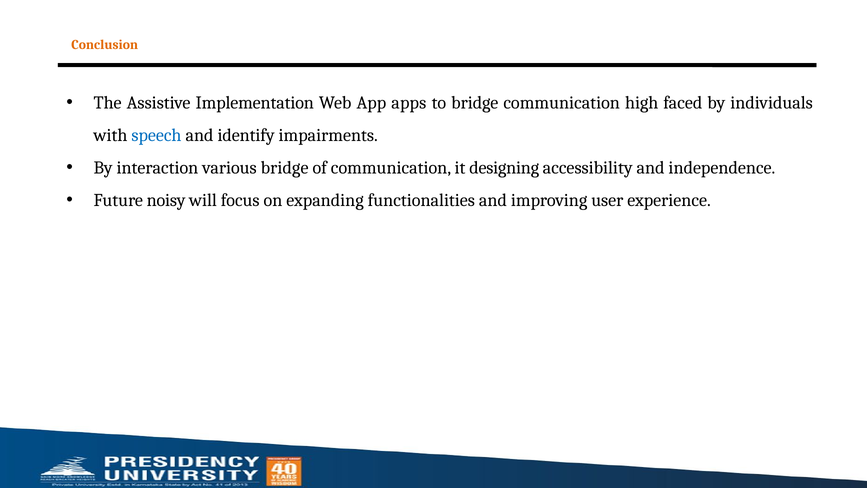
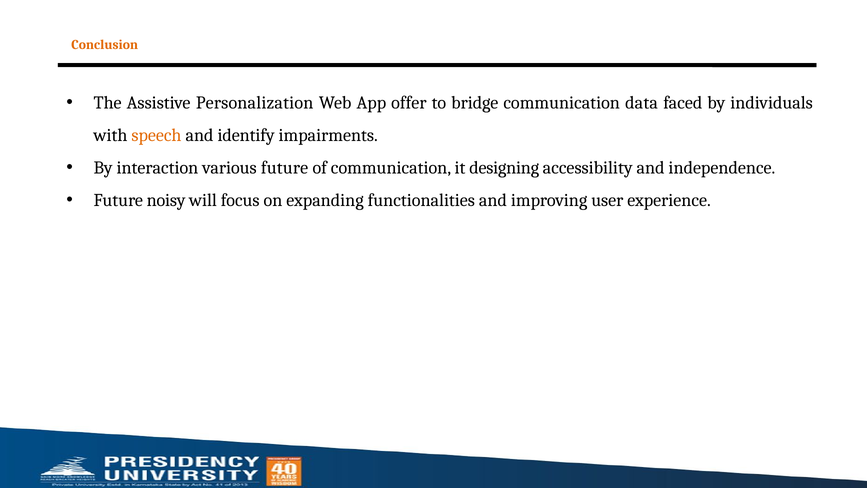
Implementation: Implementation -> Personalization (255, 103)
apps: apps -> offer (409, 103)
high: high -> data (642, 103)
speech colour: blue -> orange (156, 135)
various bridge: bridge -> future (285, 168)
